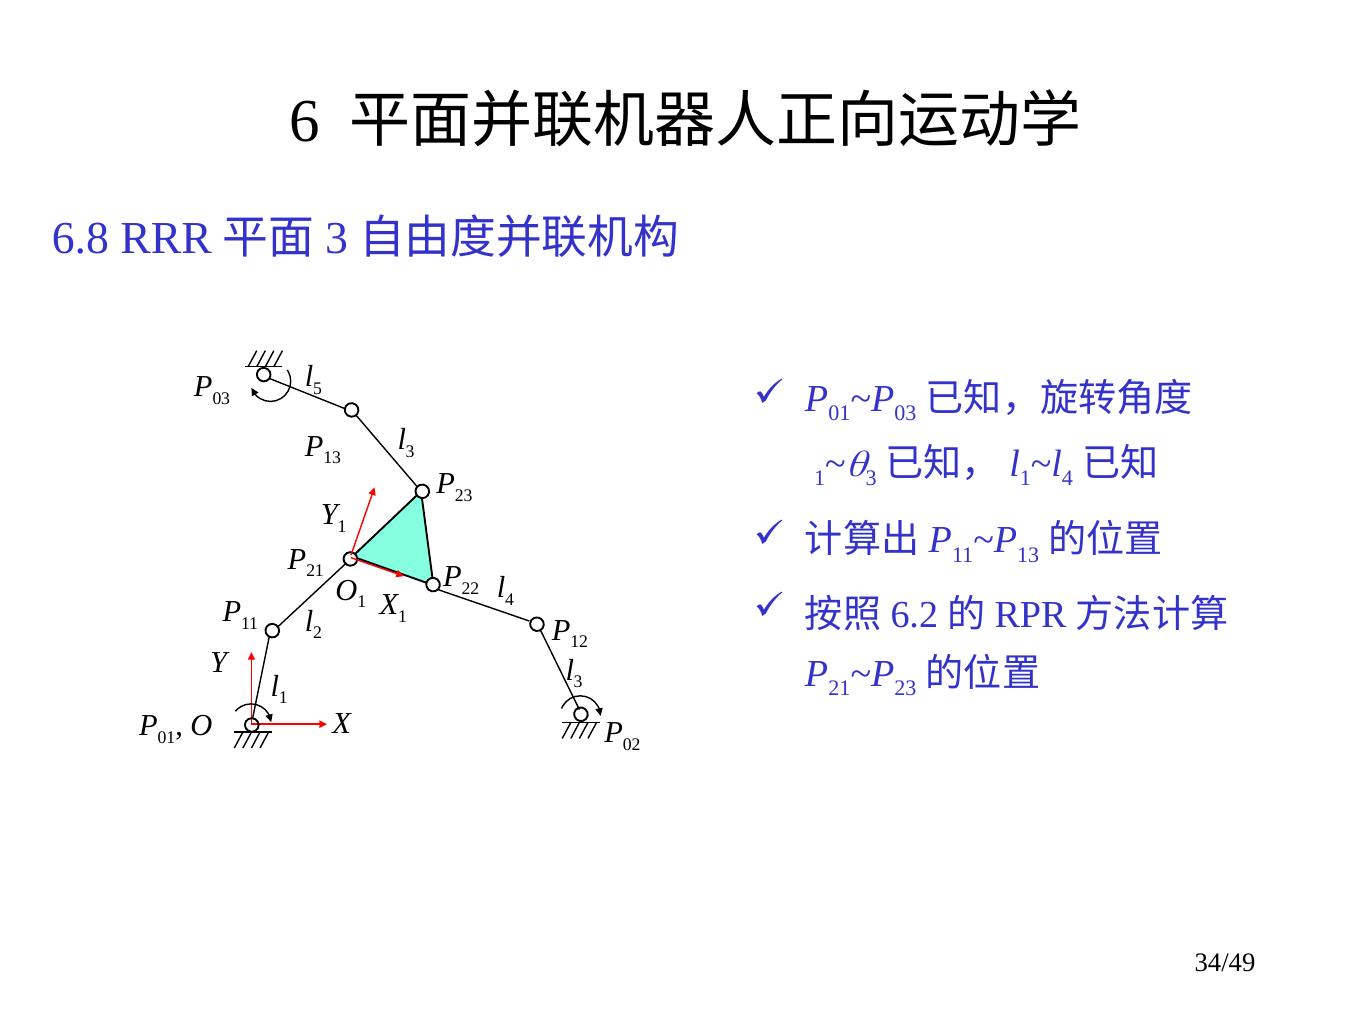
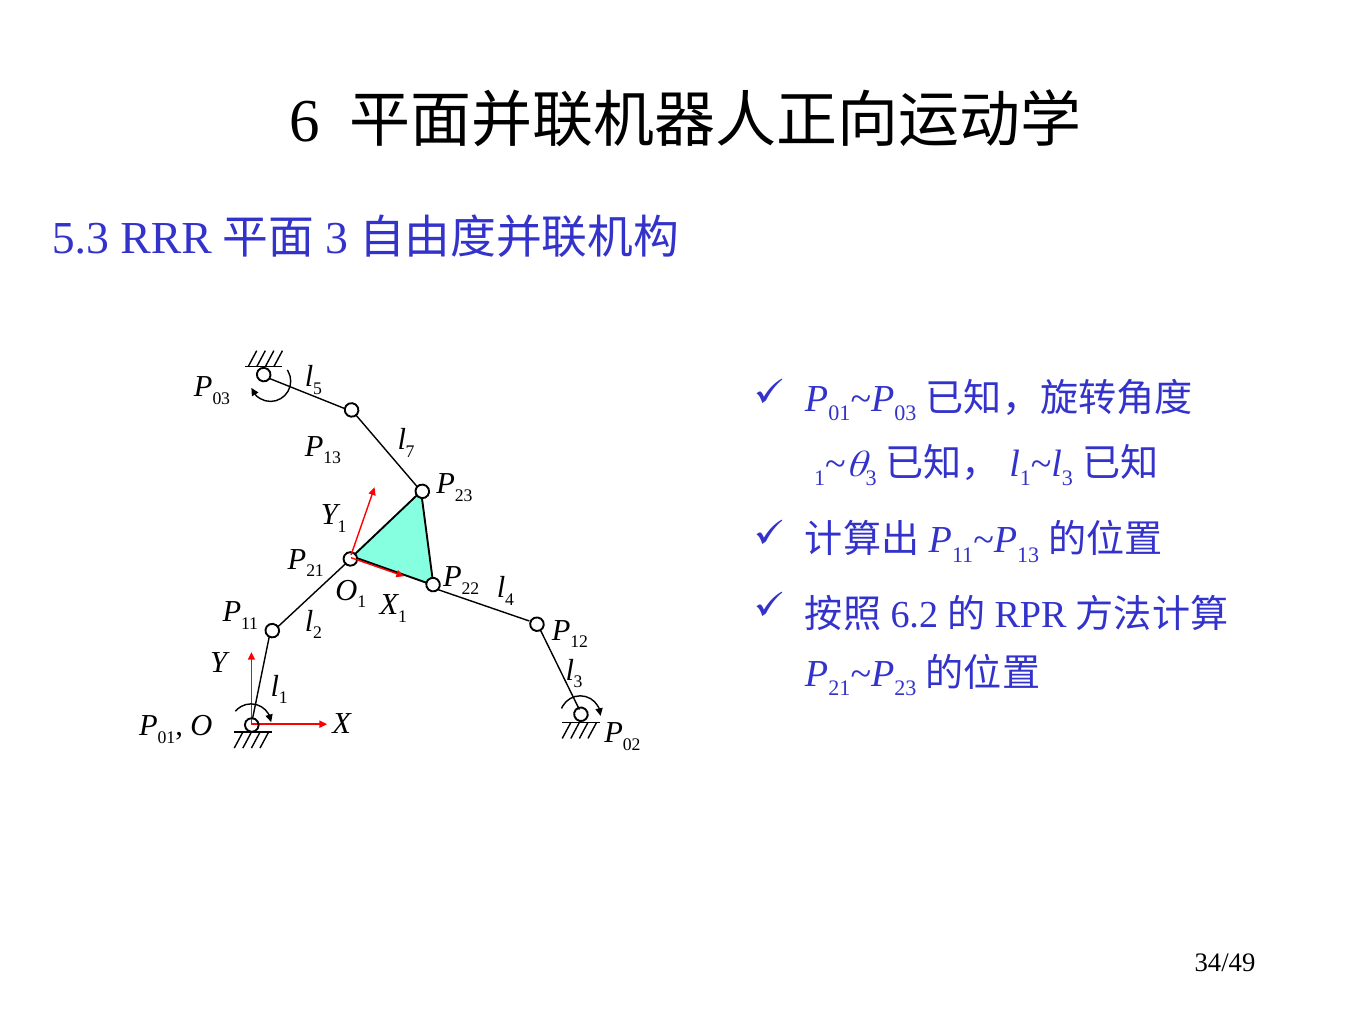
6.8: 6.8 -> 5.3 (80, 239)
3: 3 -> 7 (410, 451)
4: 4 -> 3 (1067, 478)
